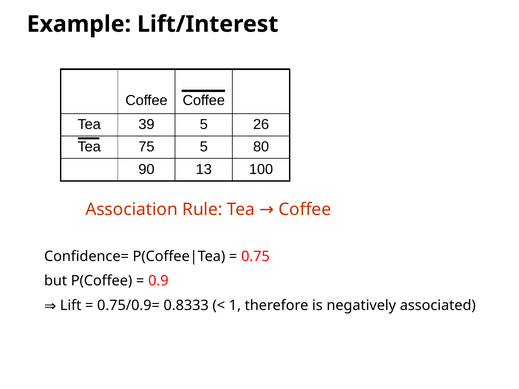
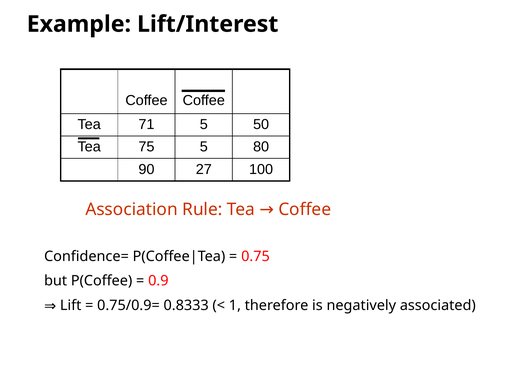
39: 39 -> 71 (146, 124)
26: 26 -> 50 (261, 124)
13: 13 -> 27 (204, 169)
